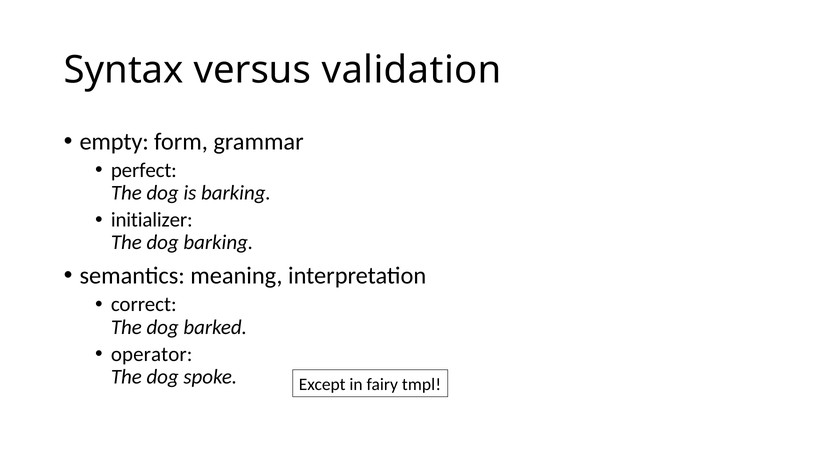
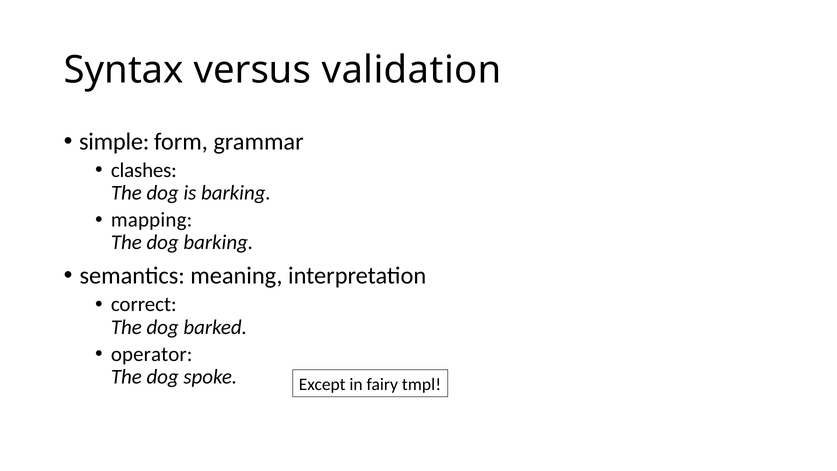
empty: empty -> simple (114, 141)
perfect: perfect -> clashes (144, 170)
initializer: initializer -> mapping (152, 220)
